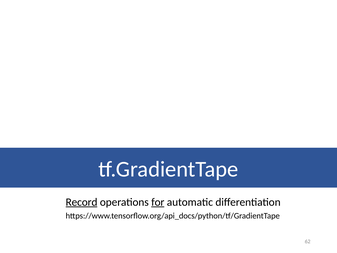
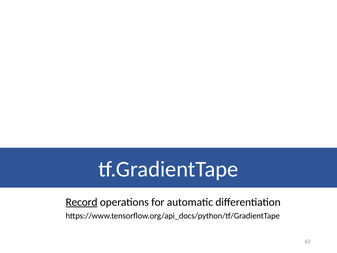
for underline: present -> none (158, 202)
